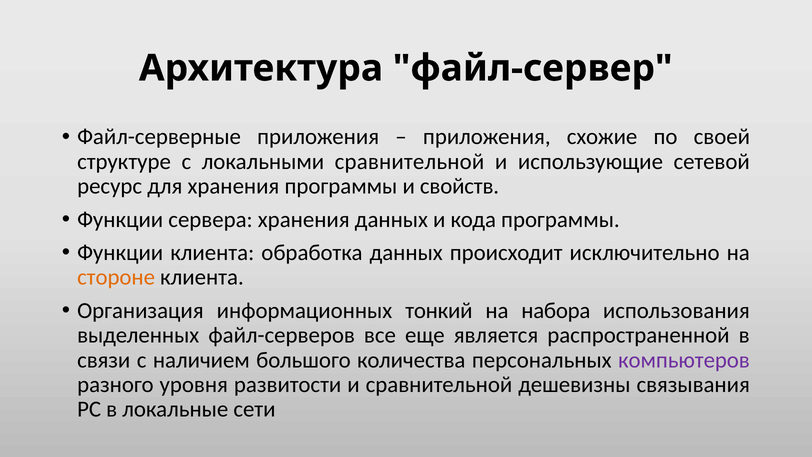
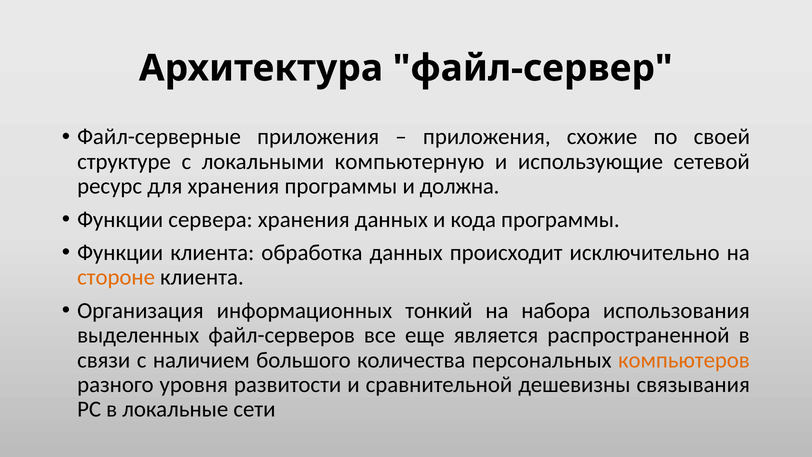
локальными сравнительной: сравнительной -> компьютерную (410, 162)
свойств: свойств -> должна (460, 186)
компьютеров colour: purple -> orange (684, 360)
